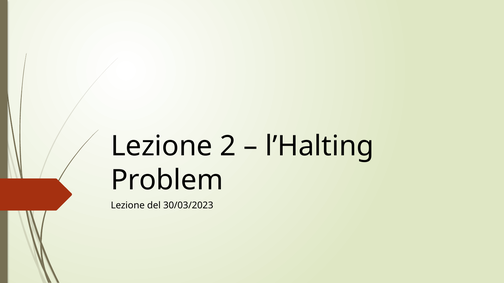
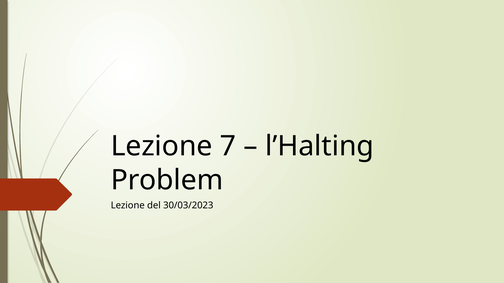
2: 2 -> 7 (228, 147)
